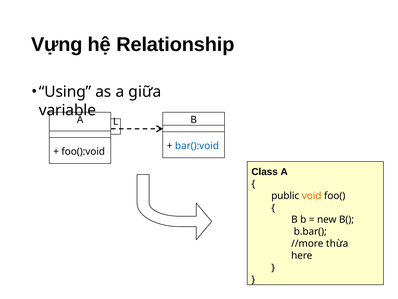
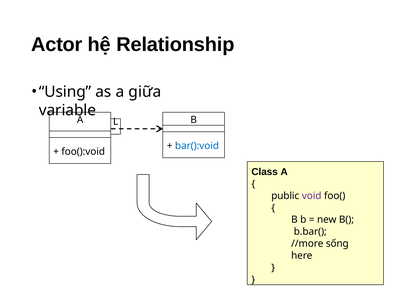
Vựng: Vựng -> Actor (57, 44)
void colour: orange -> purple (312, 195)
thừa: thừa -> sống (337, 243)
